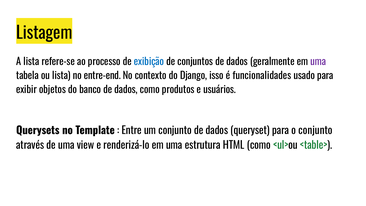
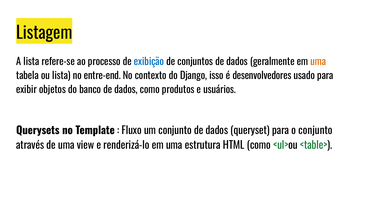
uma colour: purple -> orange (318, 62)
funcionalidades: funcionalidades -> desenvolvedores (262, 76)
Entre: Entre -> Fluxo (132, 131)
